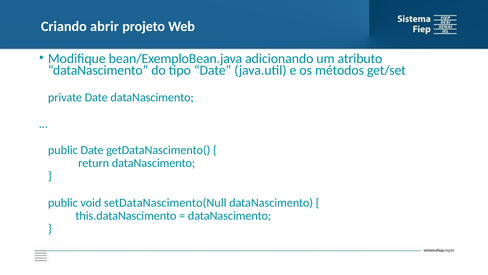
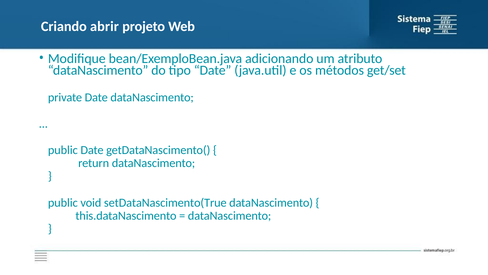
setDataNascimento(Null: setDataNascimento(Null -> setDataNascimento(True (165, 202)
